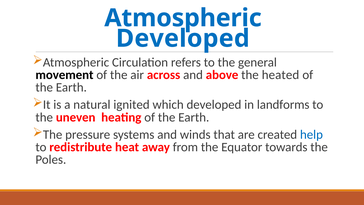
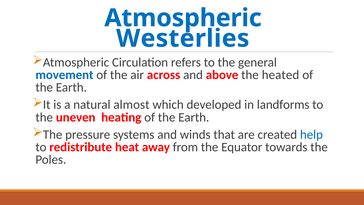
Developed: Developed -> Westerlies (183, 38)
movement colour: black -> blue (64, 75)
ignited: ignited -> almost (131, 105)
